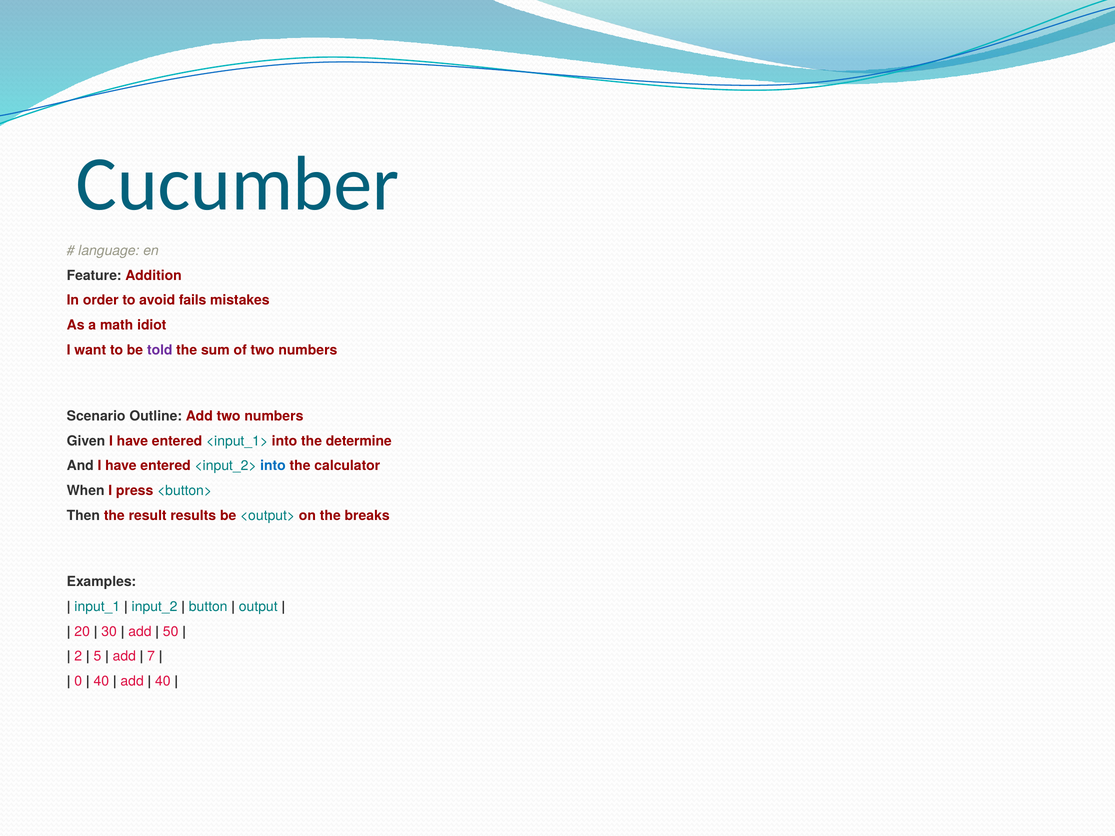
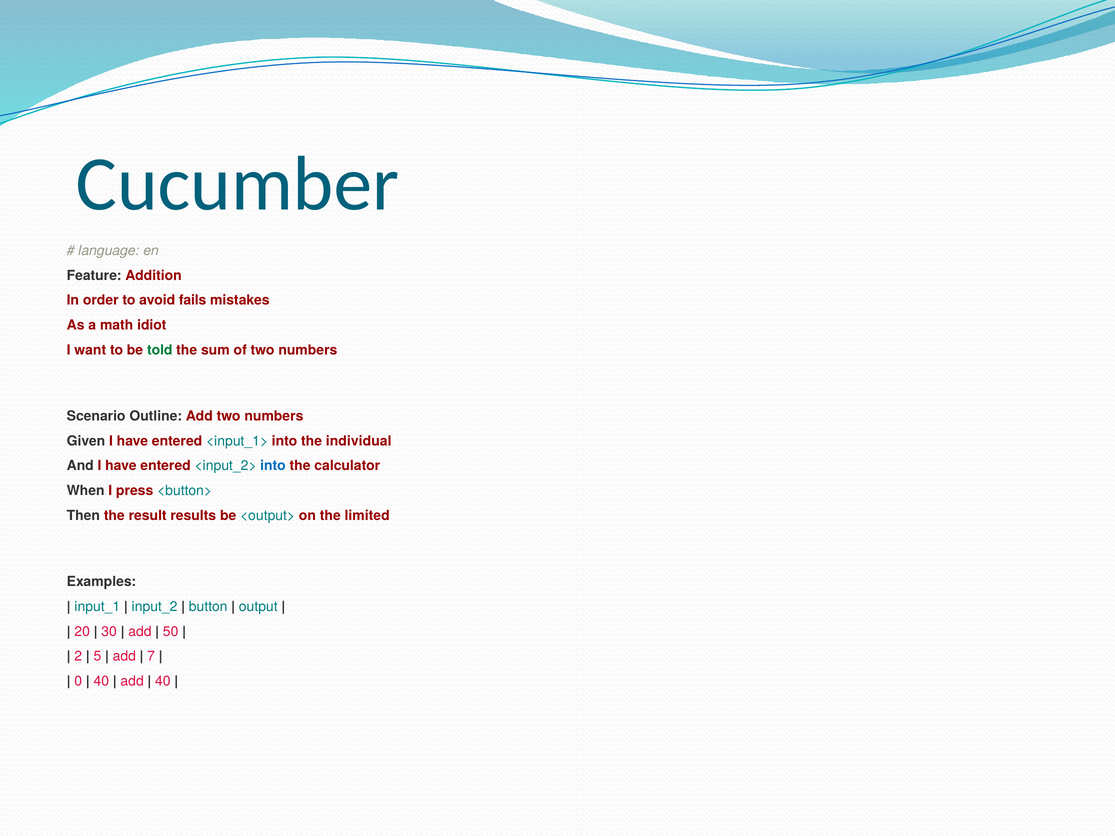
told colour: purple -> green (160, 350)
determine: determine -> individual (359, 441)
breaks: breaks -> limited (367, 516)
